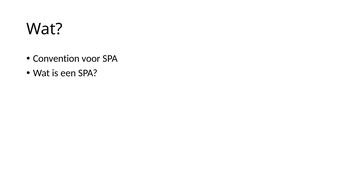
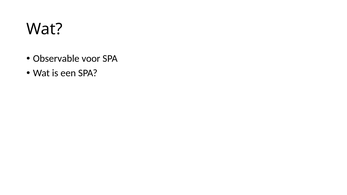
Convention: Convention -> Observable (56, 59)
